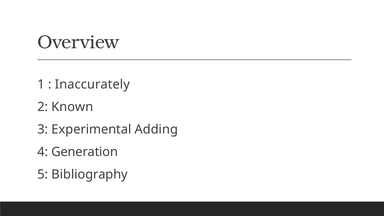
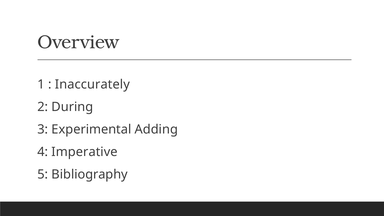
Known: Known -> During (72, 107)
Generation: Generation -> Imperative (85, 152)
